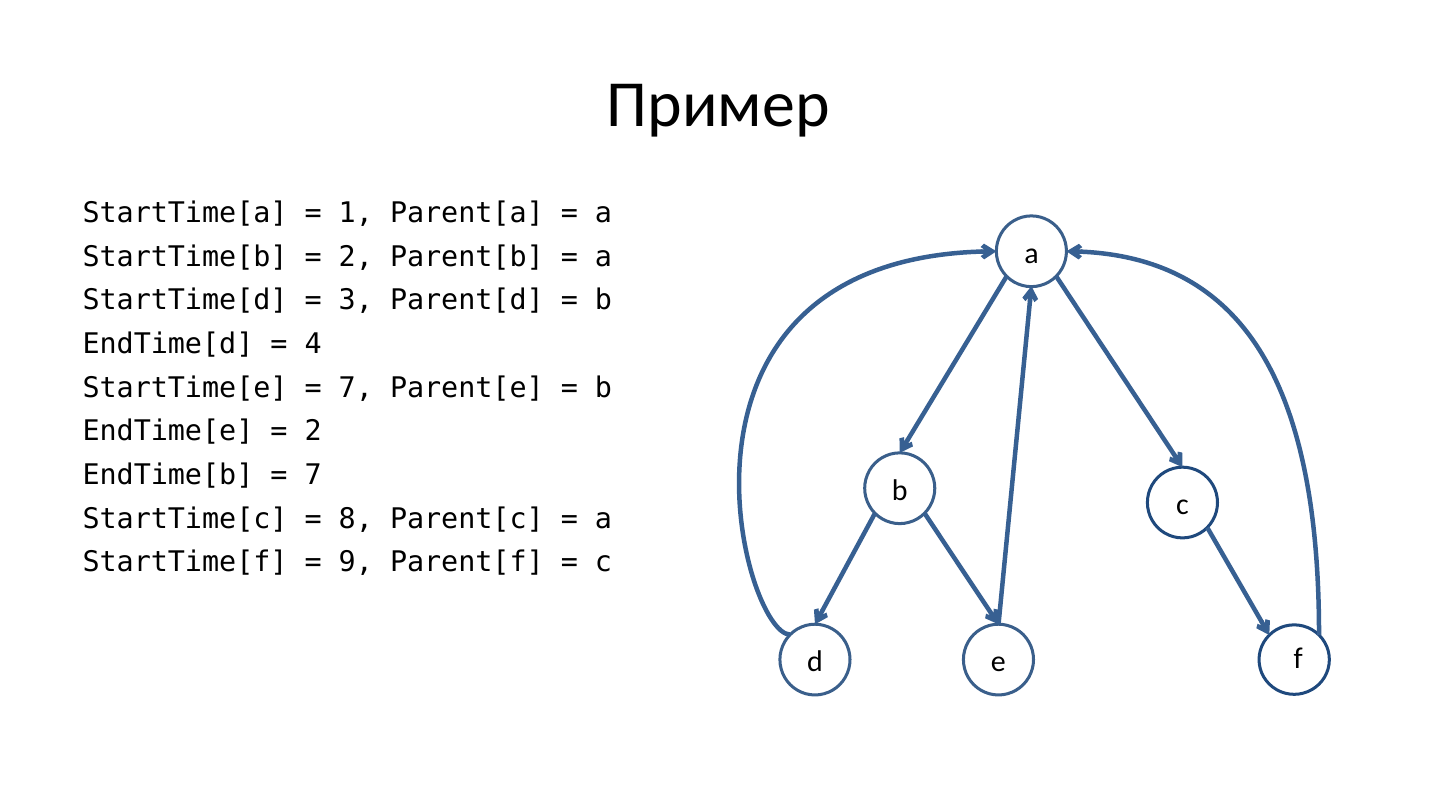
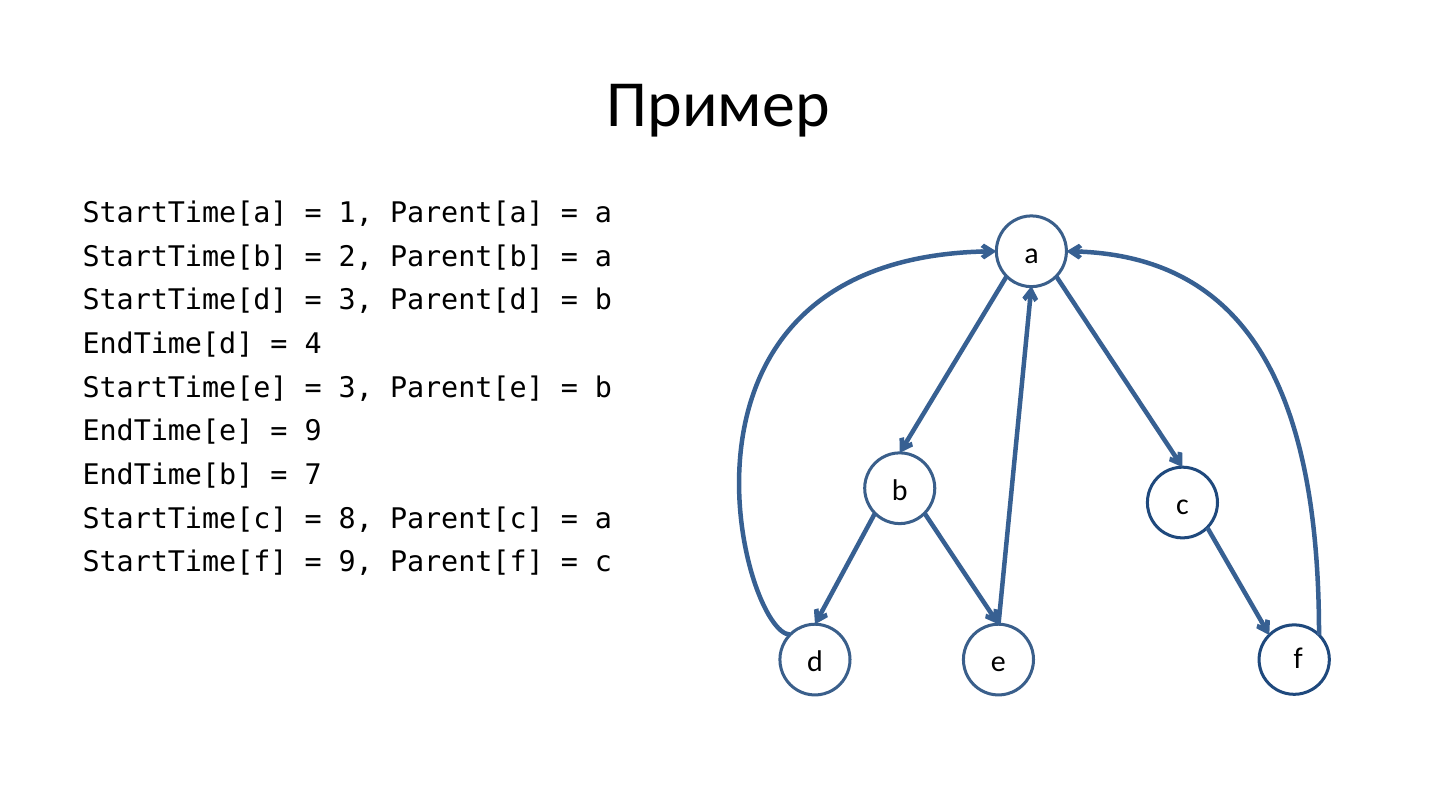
7: 7 -> 3 (356, 388)
2: 2 -> 9 (313, 432)
